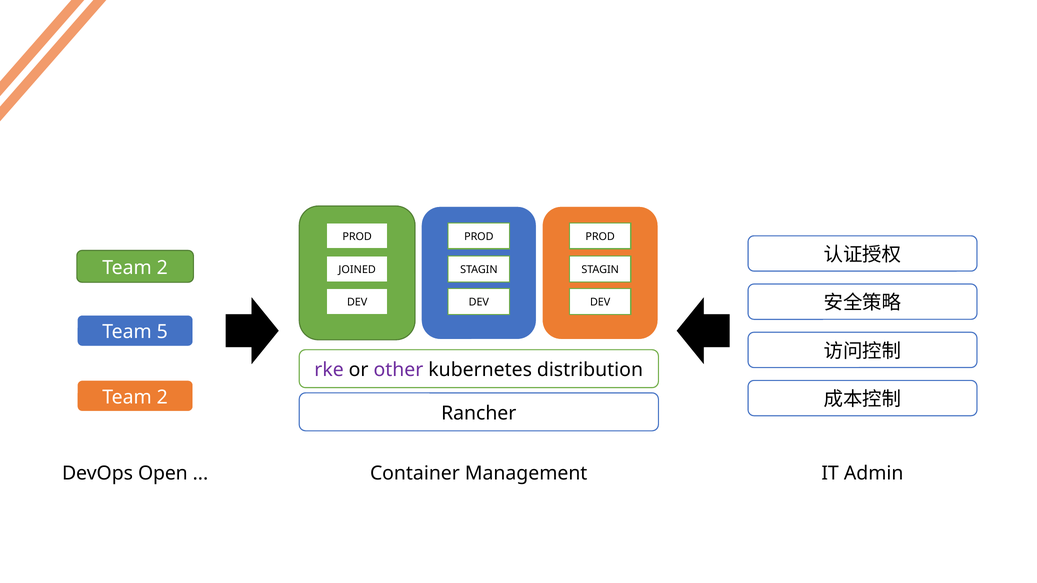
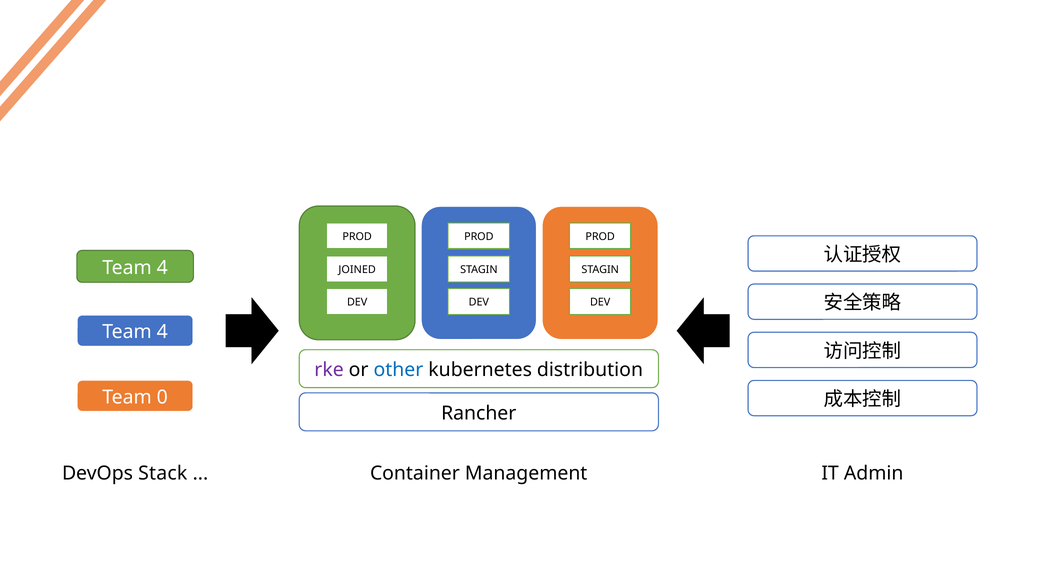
2: 2 -> 4 (162, 268)
5: 5 -> 4 (162, 332)
other colour: purple -> blue (398, 370)
2: 2 -> 0 (162, 397)
Open: Open -> Stack (163, 474)
